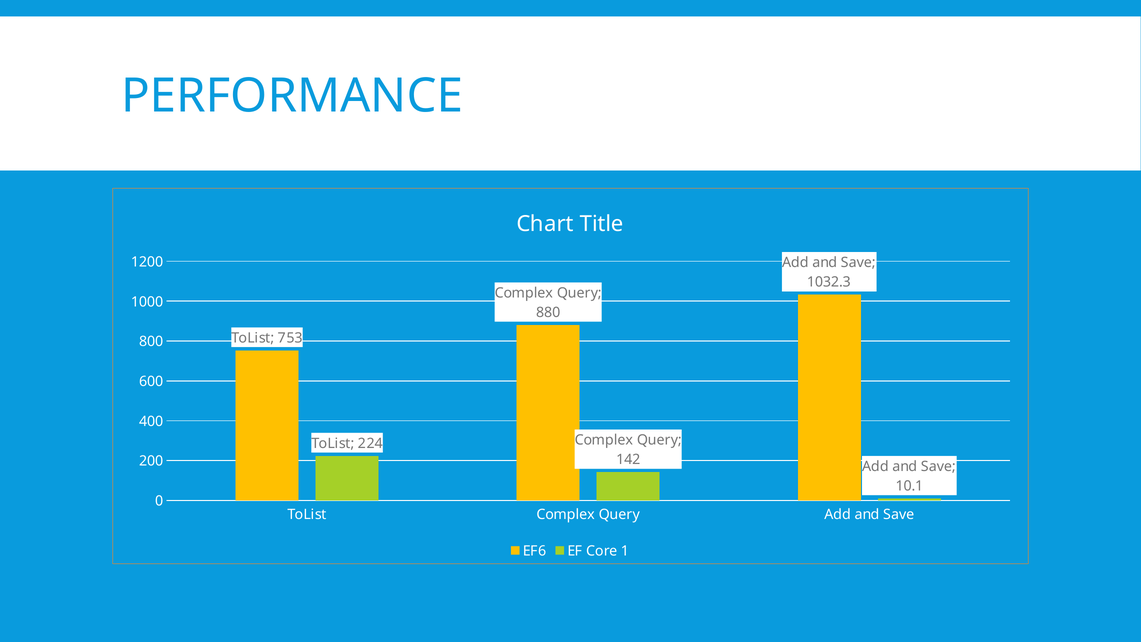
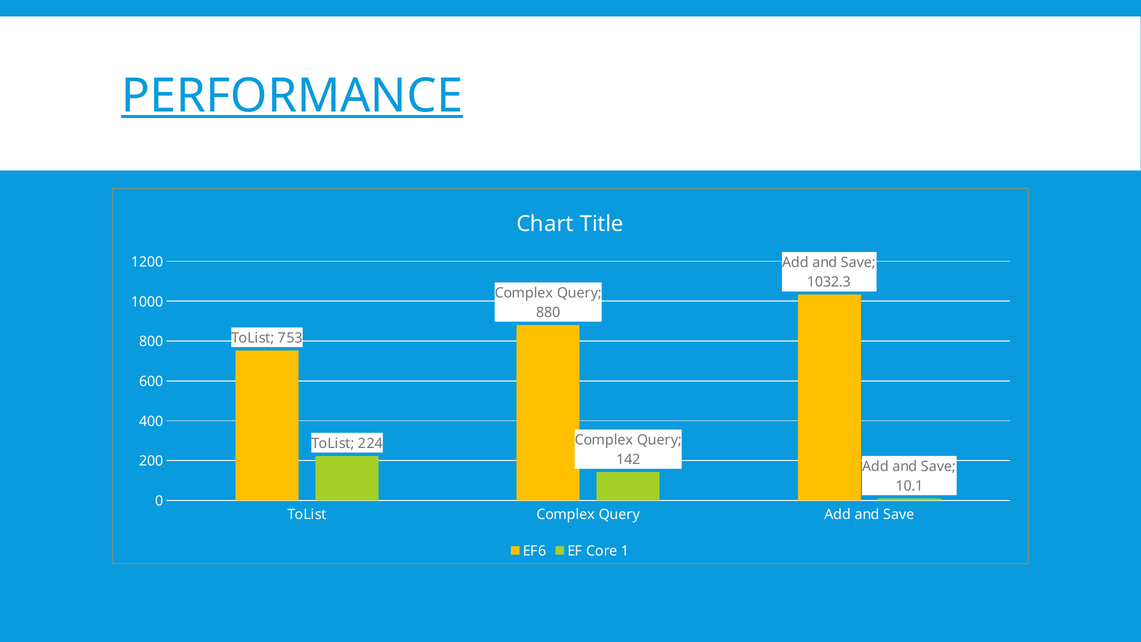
PERFORMANCE underline: none -> present (292, 96)
